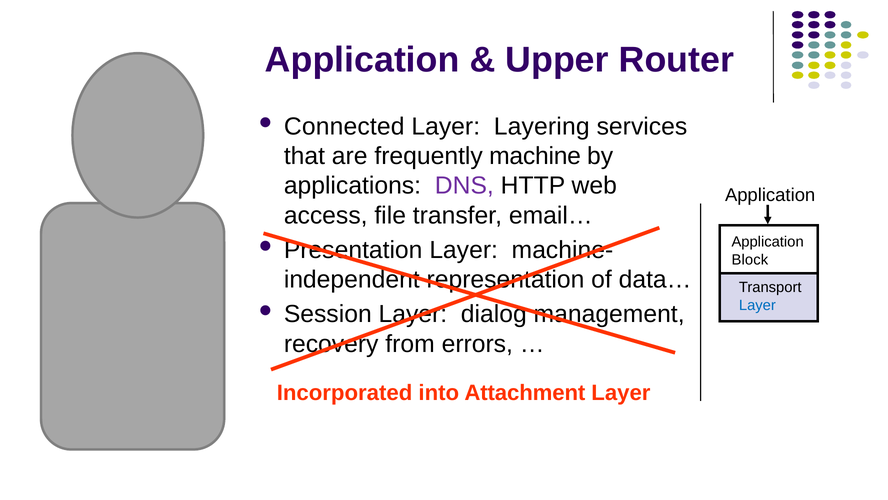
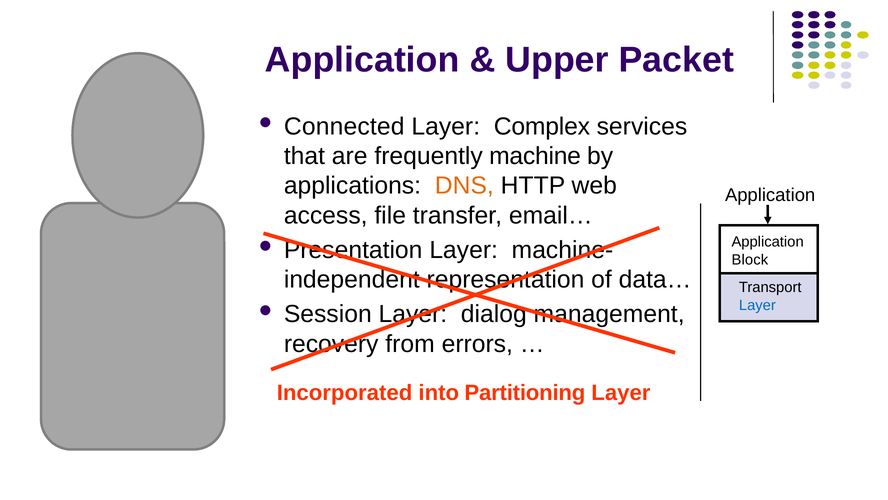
Router: Router -> Packet (676, 60)
Layering: Layering -> Complex (542, 126)
DNS colour: purple -> orange (464, 186)
Attachment: Attachment -> Partitioning (525, 393)
